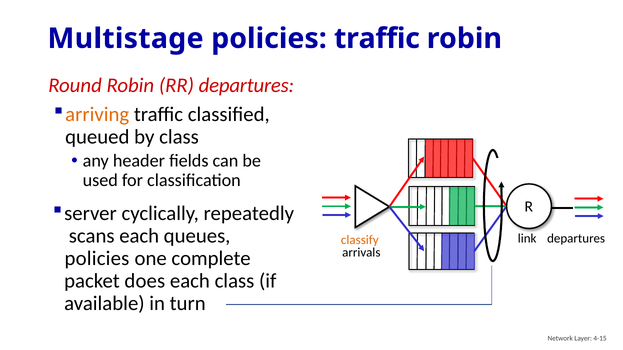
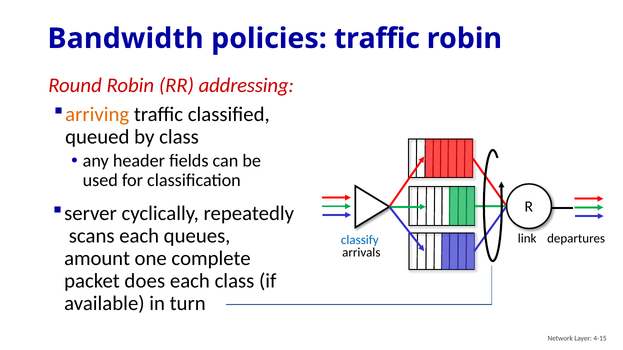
Multistage: Multistage -> Bandwidth (126, 39)
RR departures: departures -> addressing (246, 85)
classify colour: orange -> blue (360, 240)
policies: policies -> amount (97, 259)
